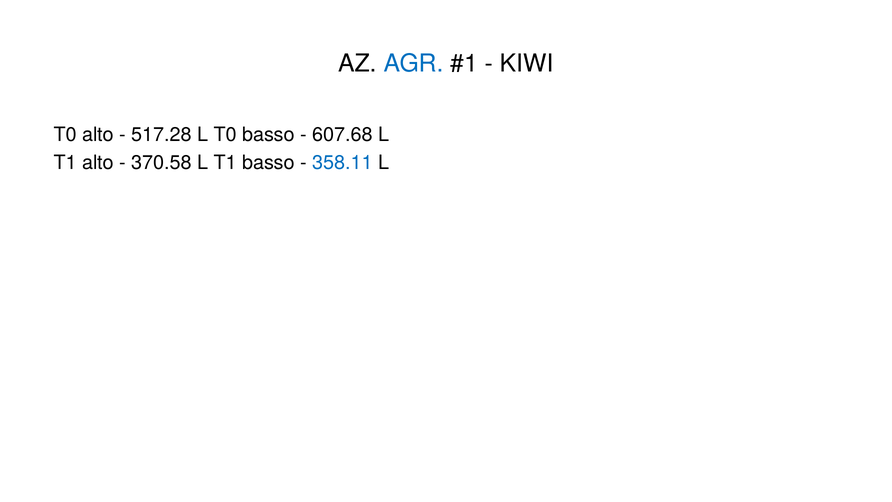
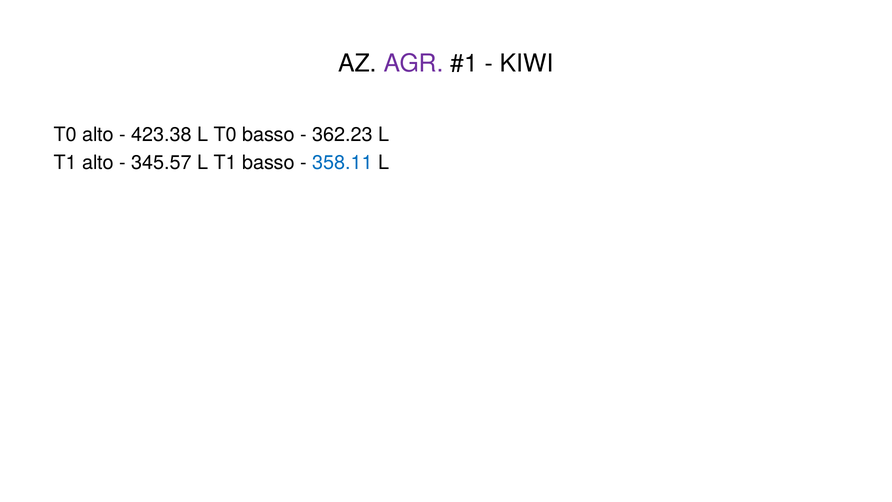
AGR colour: blue -> purple (414, 64)
517.28: 517.28 -> 423.38 (161, 135)
607.68: 607.68 -> 362.23 (343, 135)
370.58: 370.58 -> 345.57 (161, 163)
